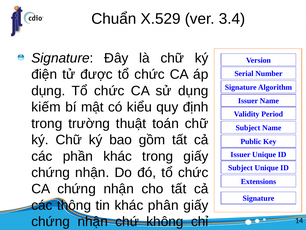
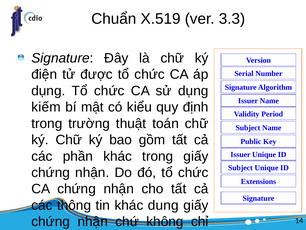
X.529: X.529 -> X.519 (161, 19)
3.4: 3.4 -> 3.3 (232, 19)
phân: phân -> dung (163, 205)
